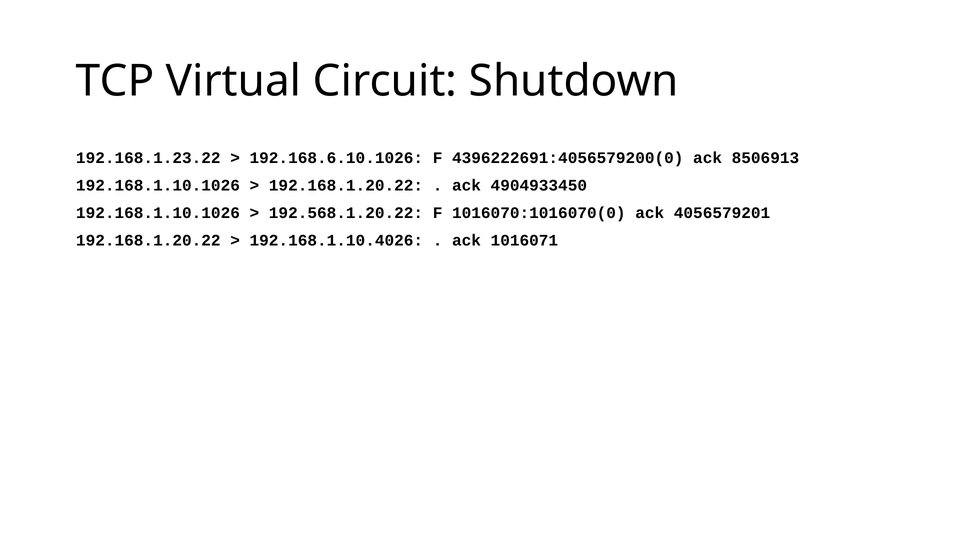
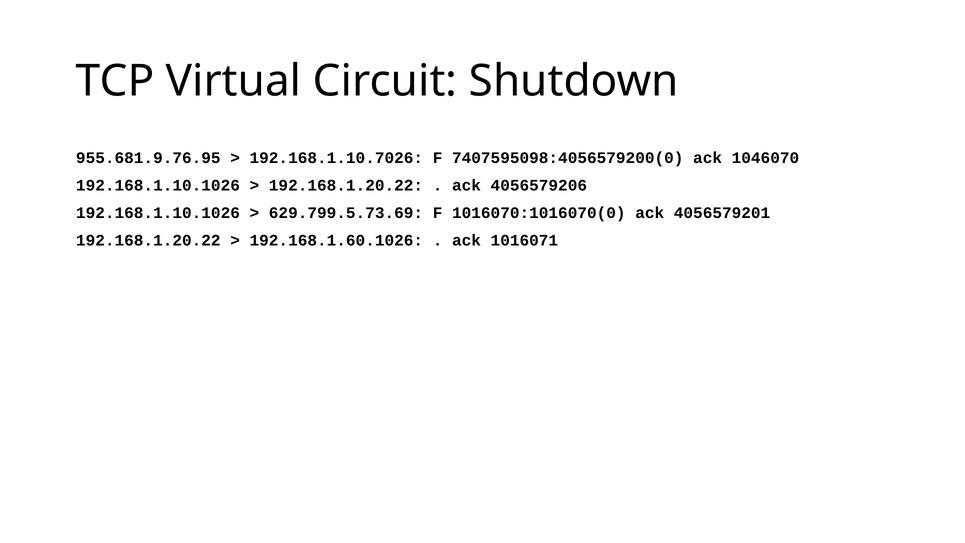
192.168.1.23.22: 192.168.1.23.22 -> 955.681.9.76.95 (148, 158)
192.168.6.10.1026: 192.168.6.10.1026 -> 192.168.1.10.7026 (336, 158)
4396222691:4056579200(0: 4396222691:4056579200(0 -> 7407595098:4056579200(0 (568, 158)
8506913: 8506913 -> 1046070 (765, 158)
4904933450: 4904933450 -> 4056579206 (539, 185)
192.568.1.20.22: 192.568.1.20.22 -> 629.799.5.73.69 (346, 213)
192.168.1.10.4026: 192.168.1.10.4026 -> 192.168.1.60.1026 (336, 240)
